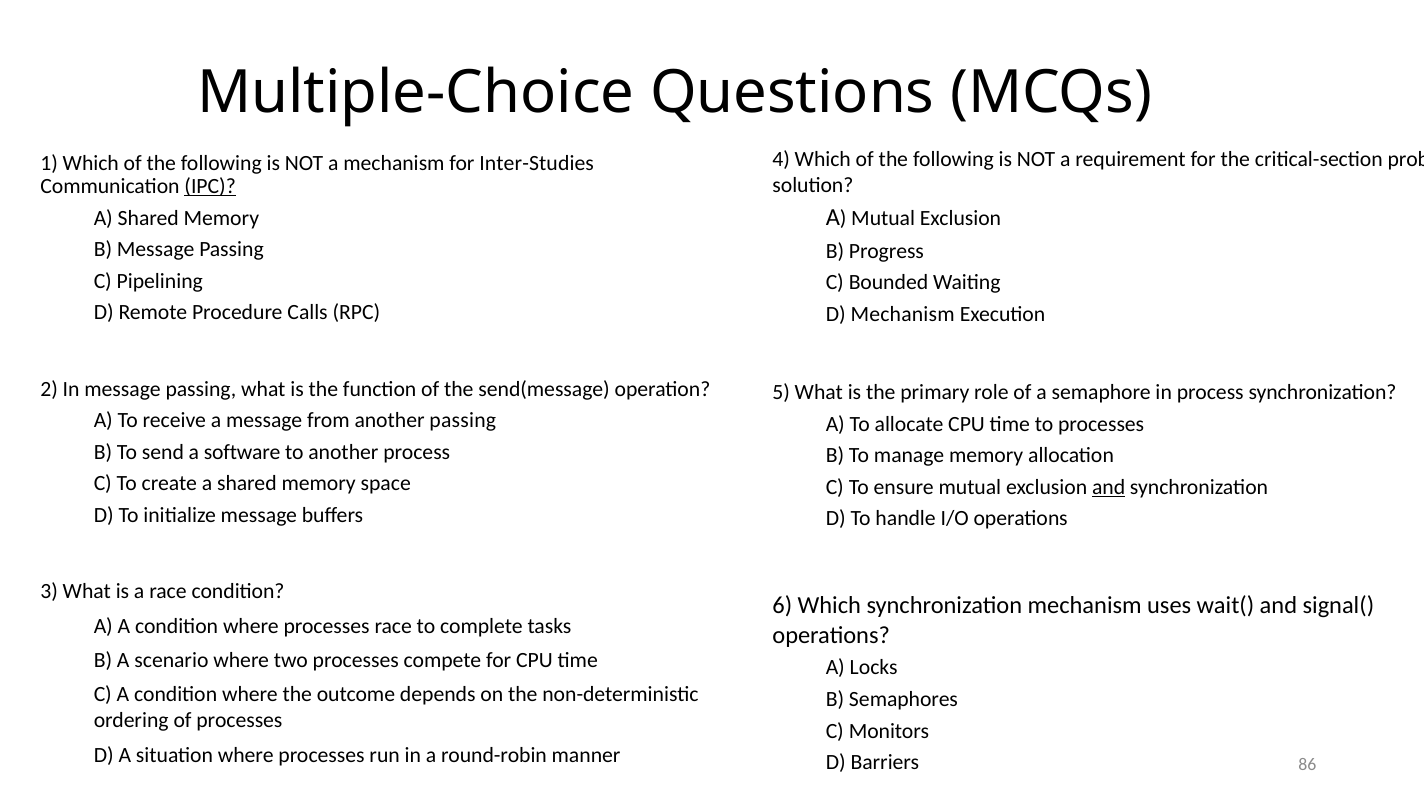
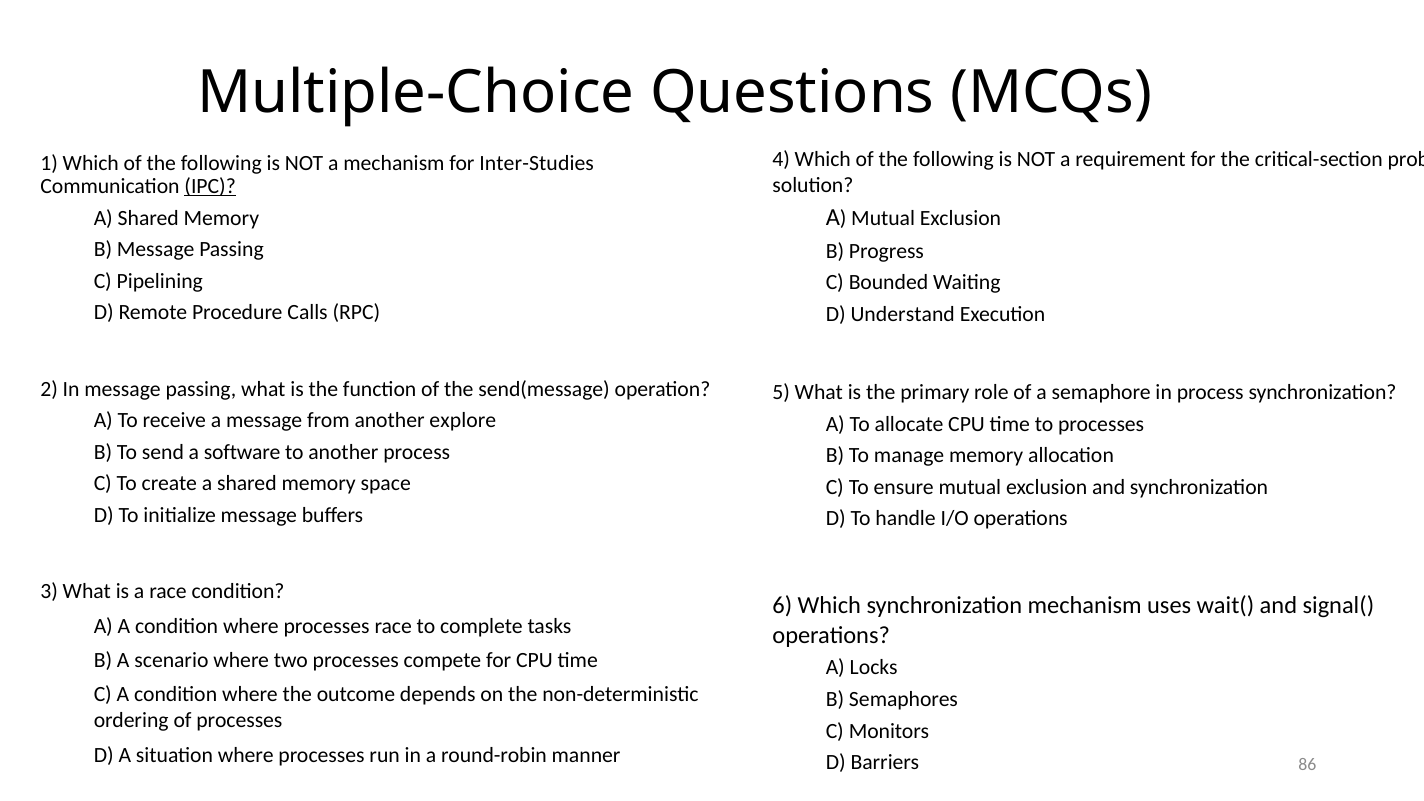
D Mechanism: Mechanism -> Understand (903, 314)
another passing: passing -> explore (463, 421)
and underline: present -> none (1109, 487)
